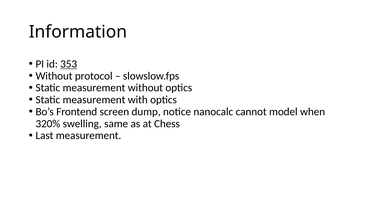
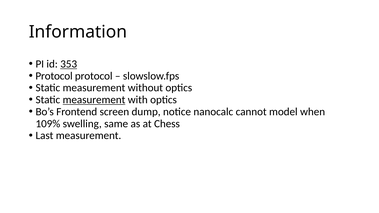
Without: Without -> Protocol (54, 76)
measurement underline: none -> present (94, 100)
320%: 320% -> 109% (48, 124)
